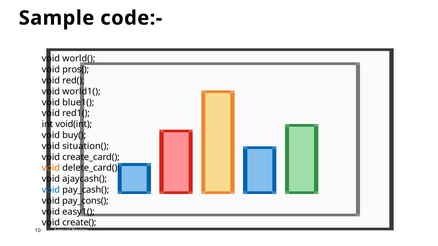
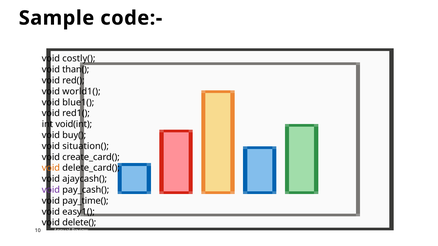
world(: world( -> costly( (79, 59)
pros(: pros( -> than( (76, 70)
void colour: blue -> purple (51, 190)
pay_cons(: pay_cons( -> pay_time( (85, 201)
create(: create( -> delete( (79, 223)
